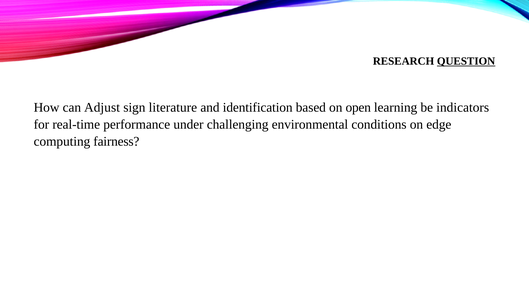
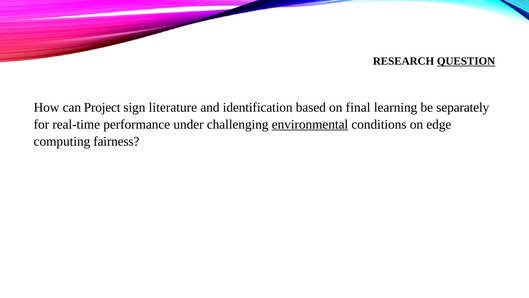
Adjust: Adjust -> Project (102, 107)
open: open -> final (358, 107)
indicators: indicators -> separately (463, 107)
environmental underline: none -> present (310, 124)
